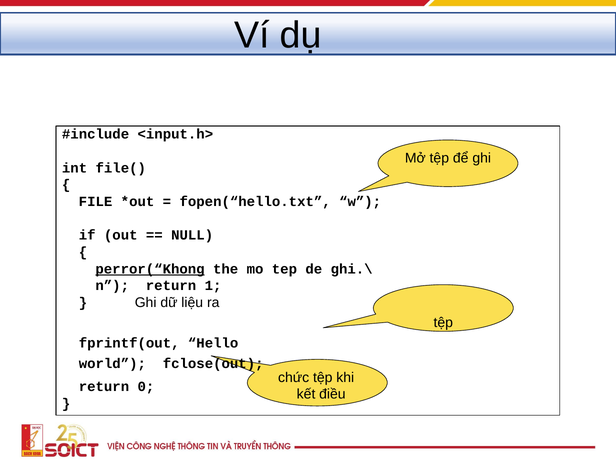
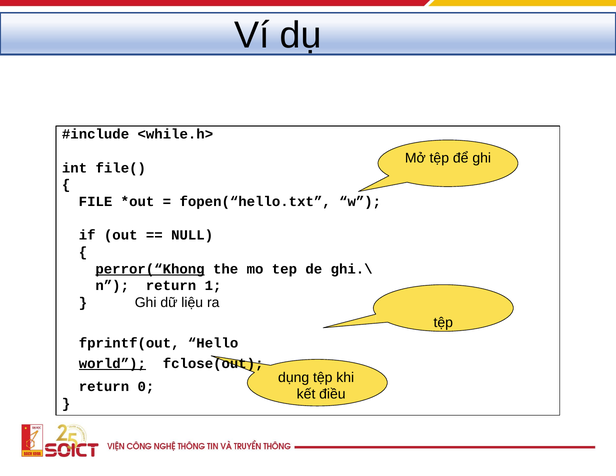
<input.h>: <input.h> -> <while.h> (175, 134)
world underline: none -> present (112, 364)
chức: chức -> dụng (294, 377)
